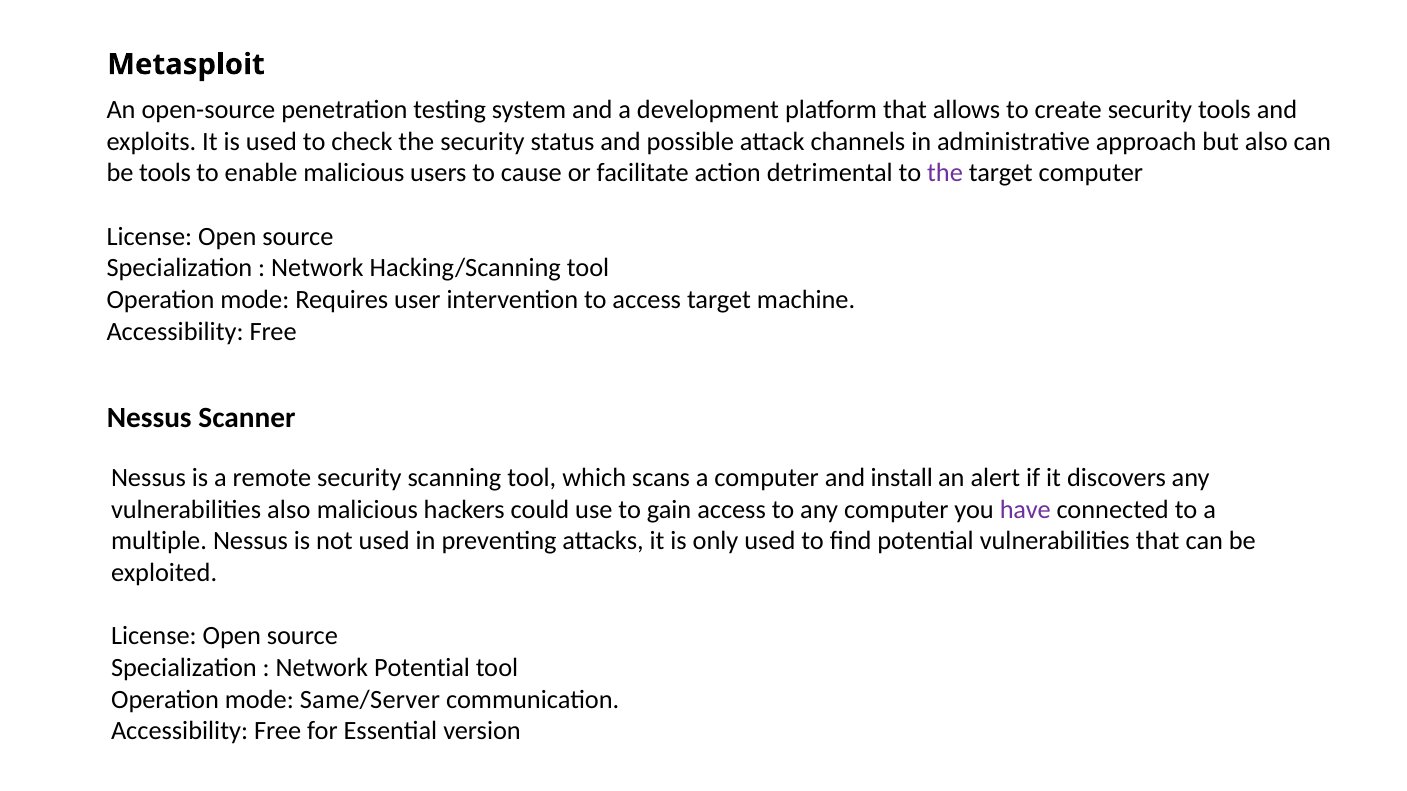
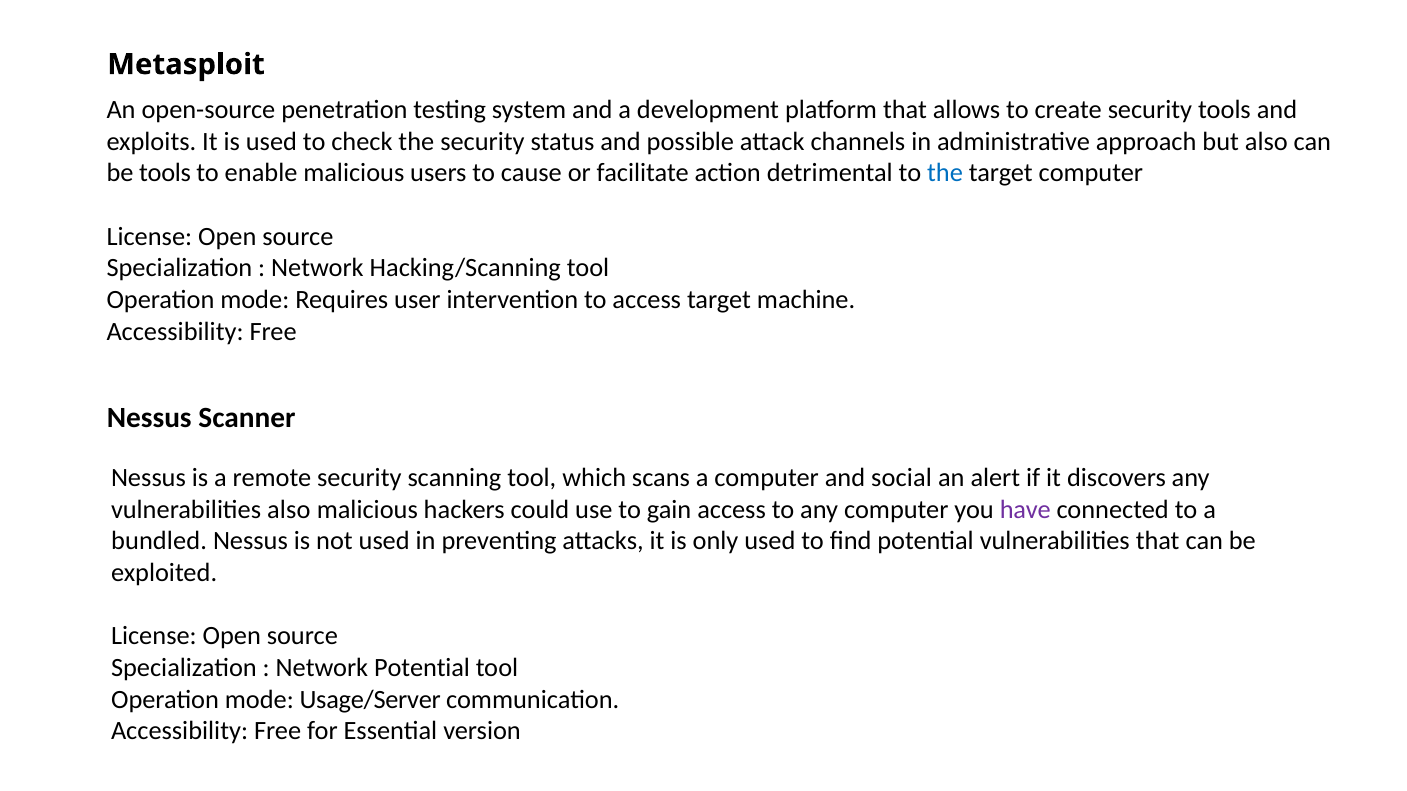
the colour: purple -> blue (945, 173)
install: install -> social (902, 478)
multiple: multiple -> bundled (159, 542)
Same/Server: Same/Server -> Usage/Server (370, 700)
